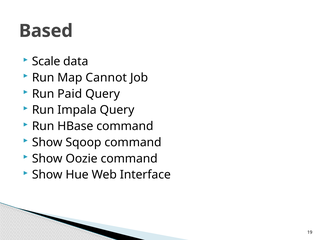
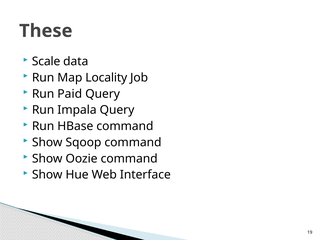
Based: Based -> These (46, 31)
Cannot: Cannot -> Locality (106, 78)
